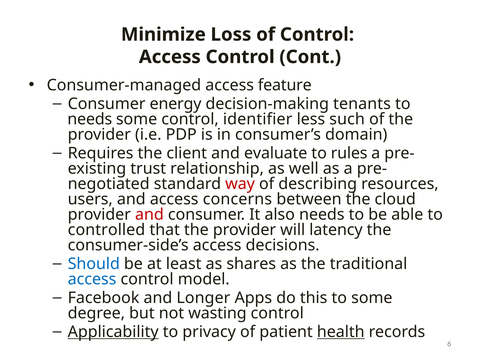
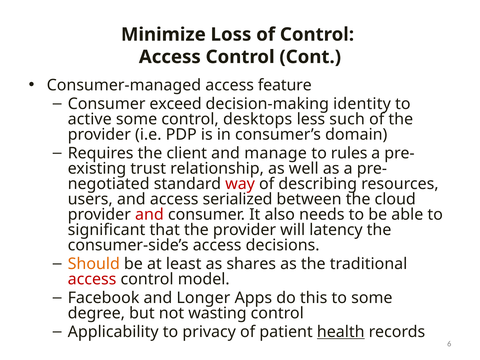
energy: energy -> exceed (176, 104)
tenants: tenants -> identity (362, 104)
needs: needs -> active (90, 119)
identifier: identifier -> desktops (258, 119)
evaluate: evaluate -> manage (276, 153)
concerns: concerns -> serialized (238, 199)
controlled: controlled -> significant (107, 230)
Should colour: blue -> orange (94, 264)
access colour: blue -> red (92, 279)
Applicability underline: present -> none (113, 332)
